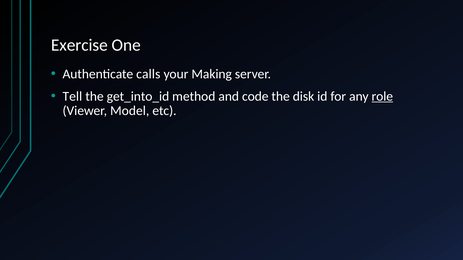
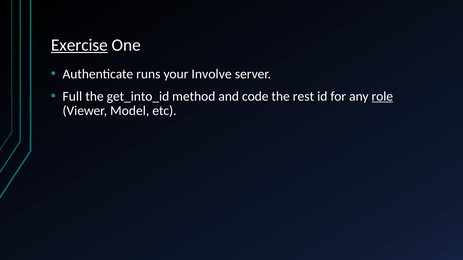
Exercise underline: none -> present (79, 45)
calls: calls -> runs (148, 74)
Making: Making -> Involve (212, 74)
Tell: Tell -> Full (72, 96)
disk: disk -> rest (303, 96)
